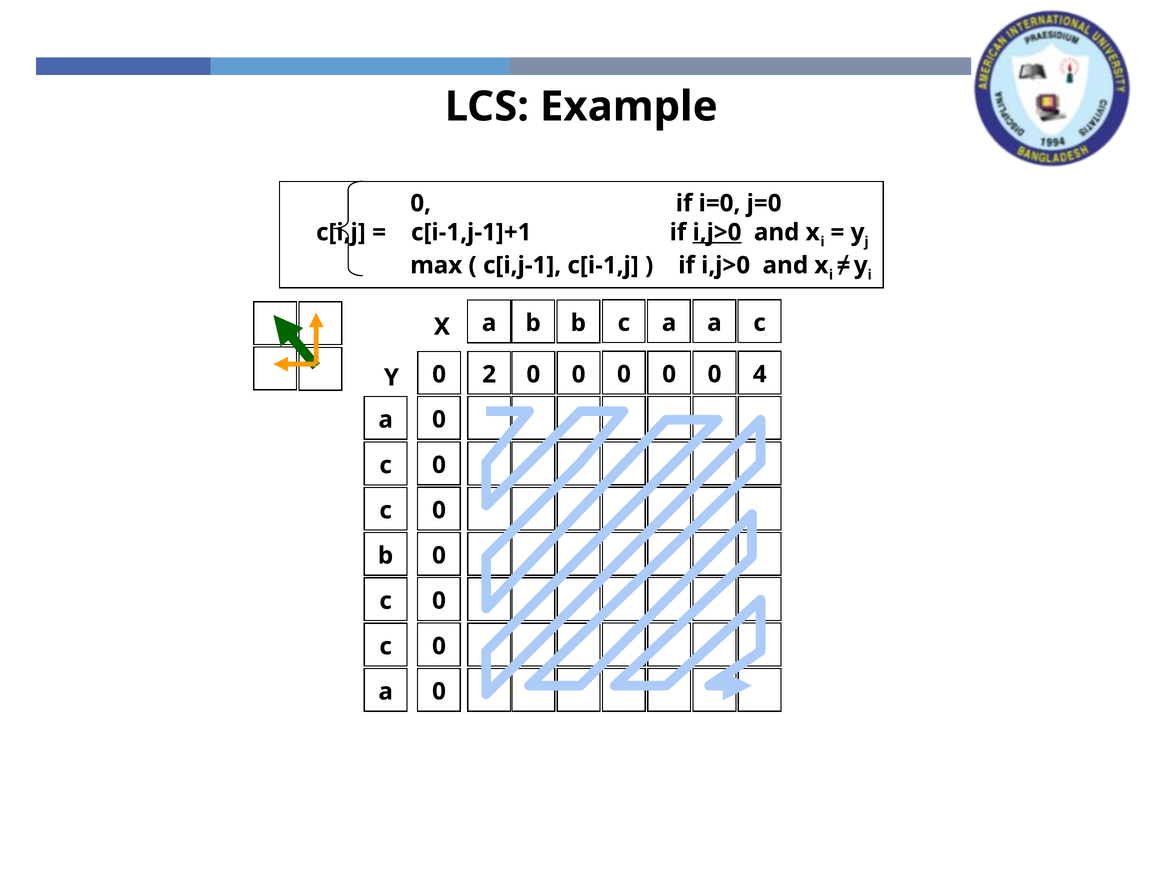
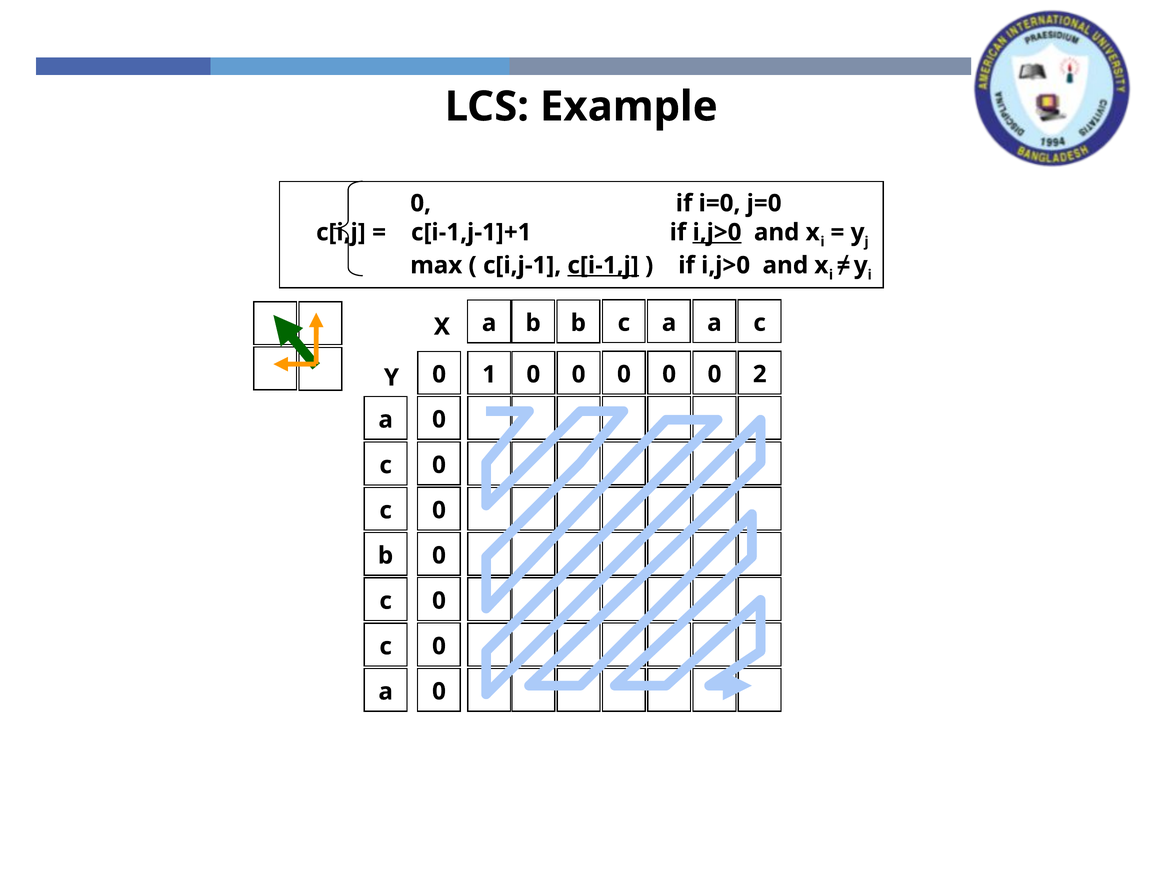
c[i-1,j underline: none -> present (603, 265)
2: 2 -> 1 (489, 374)
4: 4 -> 2 (760, 374)
